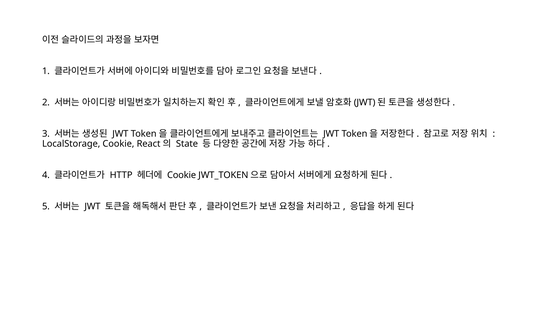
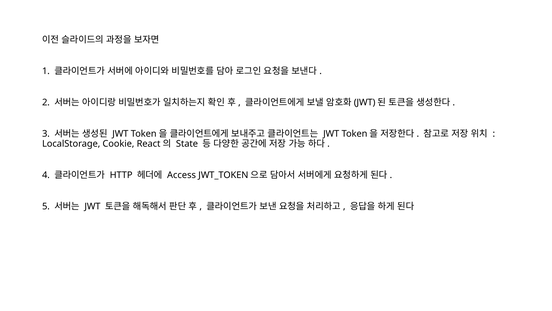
Cookie: Cookie -> Access (182, 175)
